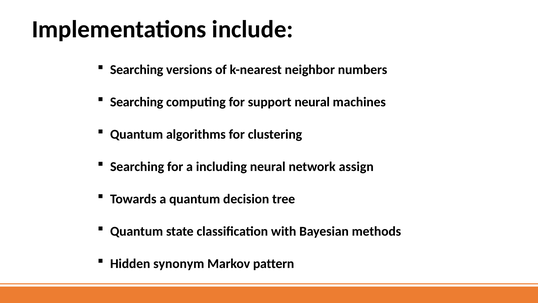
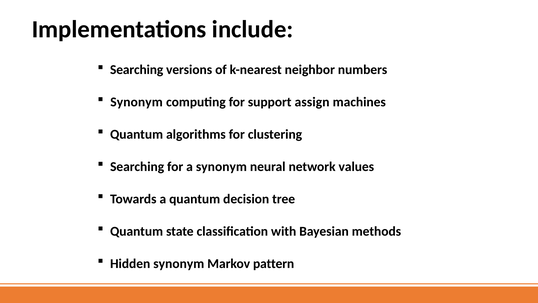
Searching: Searching -> Synonym (137, 102)
support neural: neural -> assign (312, 102)
a including: including -> synonym (221, 167)
assign: assign -> values (356, 167)
